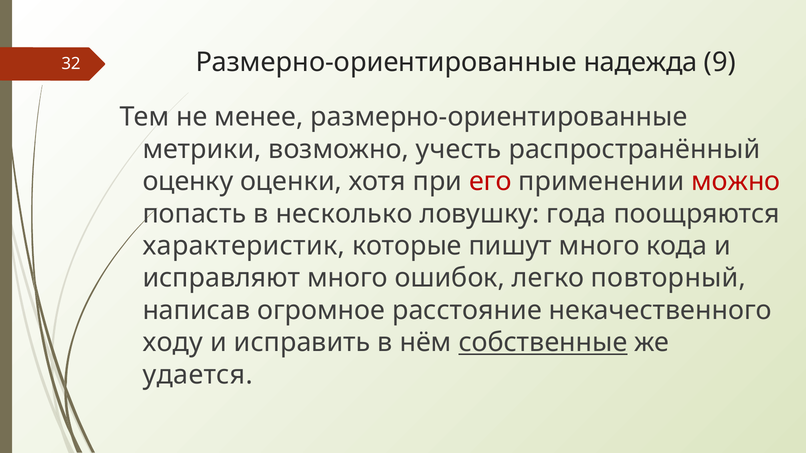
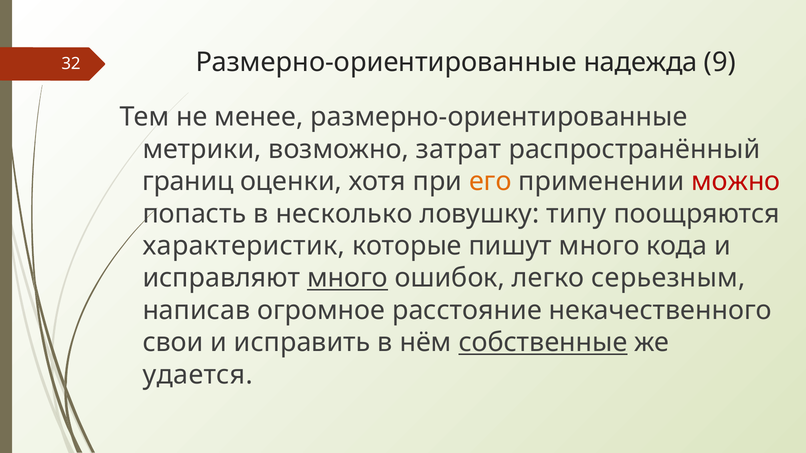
учесть: учесть -> затрат (459, 149)
оценку: оценку -> границ (188, 182)
его colour: red -> orange (490, 182)
года: года -> типу (576, 214)
много underline: none -> present (348, 278)
повторный: повторный -> серьезным (668, 278)
ходу: ходу -> свои (173, 343)
